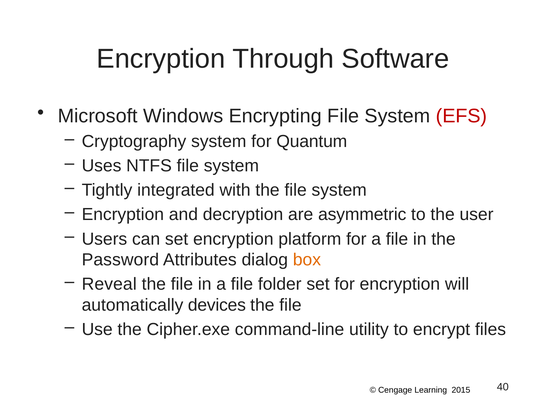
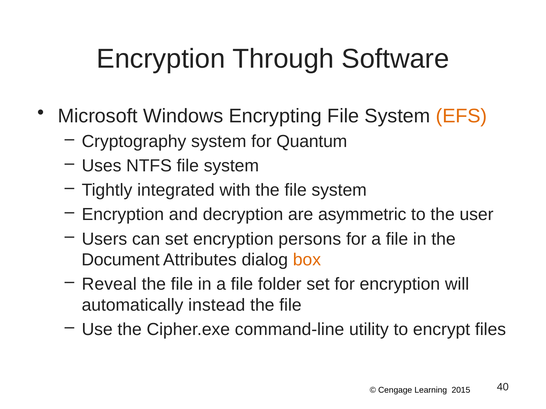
EFS colour: red -> orange (461, 116)
platform: platform -> persons (310, 239)
Password: Password -> Document (121, 260)
devices: devices -> instead (217, 305)
